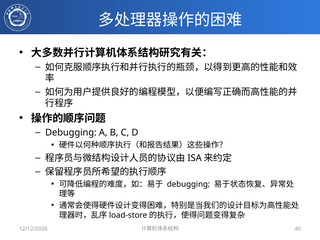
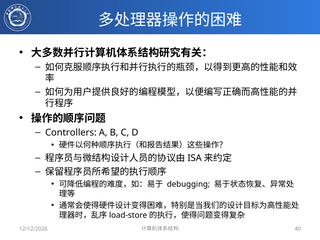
Debugging: Debugging -> Controllers (71, 133)
